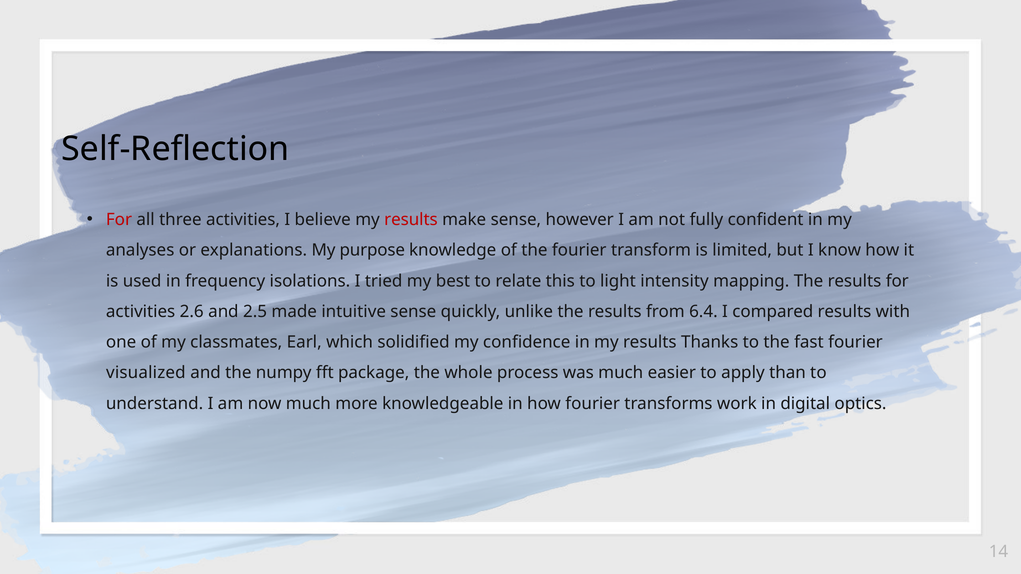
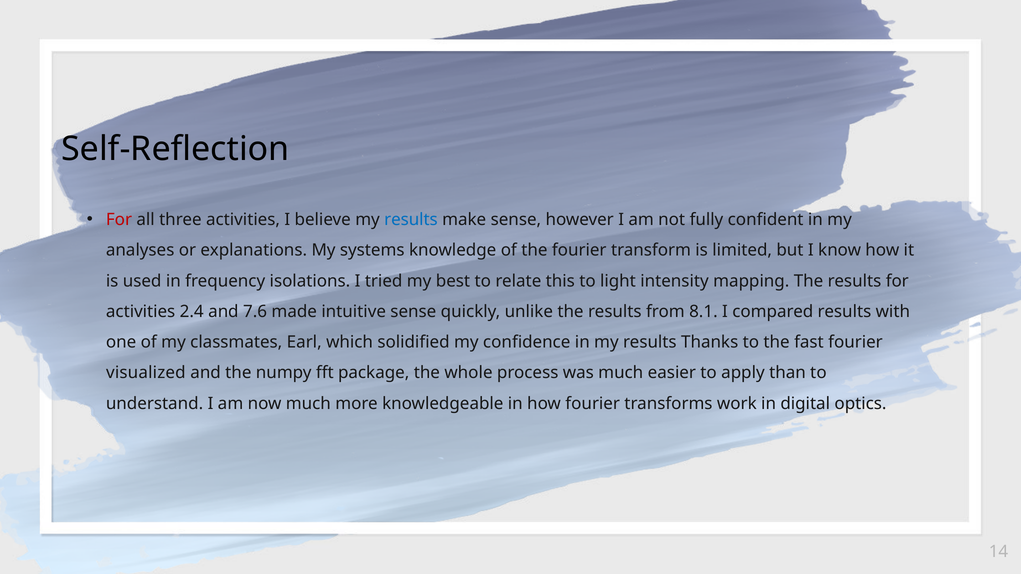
results colour: red -> blue (411, 220)
purpose: purpose -> systems (372, 250)
2.6: 2.6 -> 2.4 (192, 312)
2.5: 2.5 -> 7.6 (255, 312)
6.4: 6.4 -> 8.1 (703, 312)
